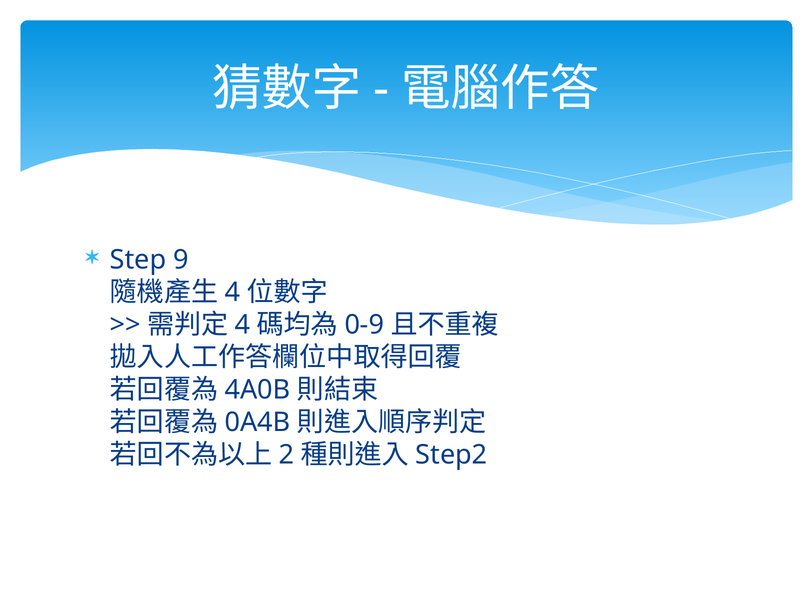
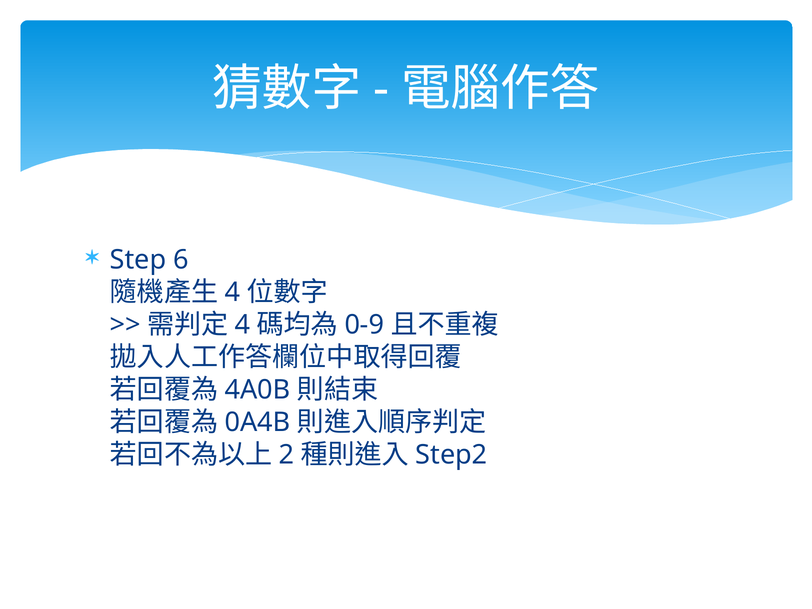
9: 9 -> 6 (181, 260)
